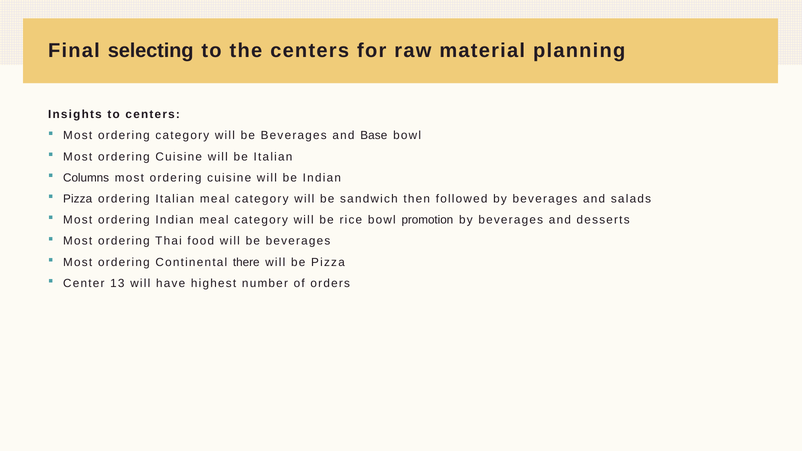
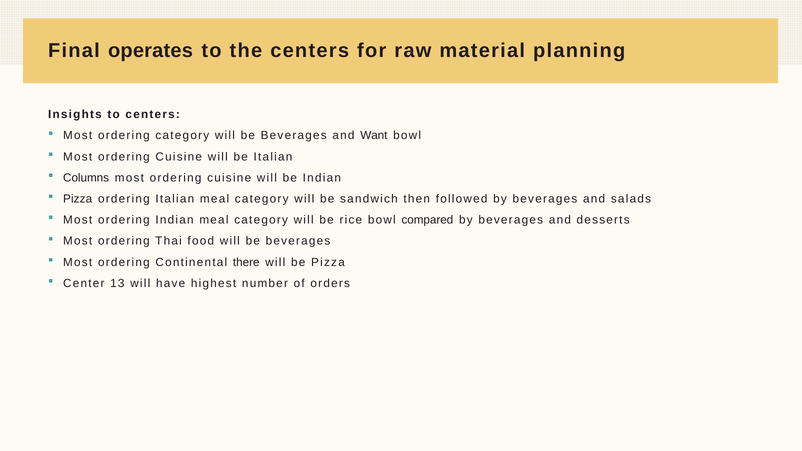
selecting: selecting -> operates (150, 51)
Base: Base -> Want (374, 136)
promotion: promotion -> compared (427, 220)
